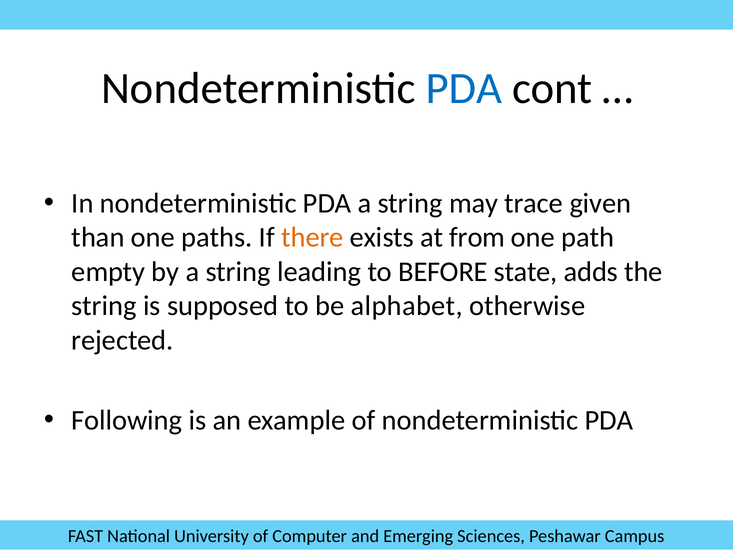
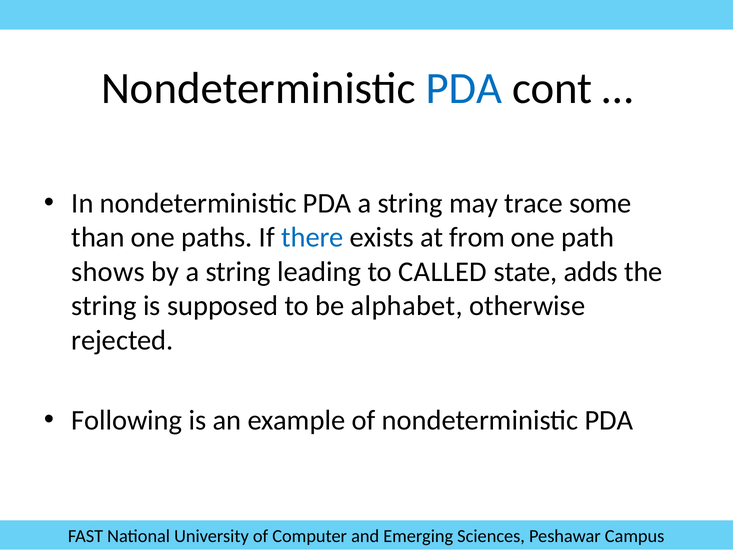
given: given -> some (600, 203)
there colour: orange -> blue (312, 237)
empty: empty -> shows (108, 272)
BEFORE: BEFORE -> CALLED (443, 272)
